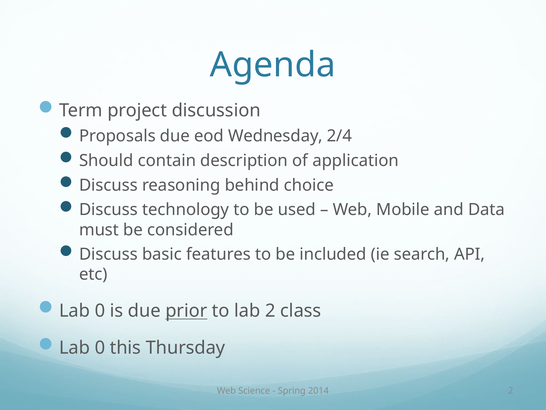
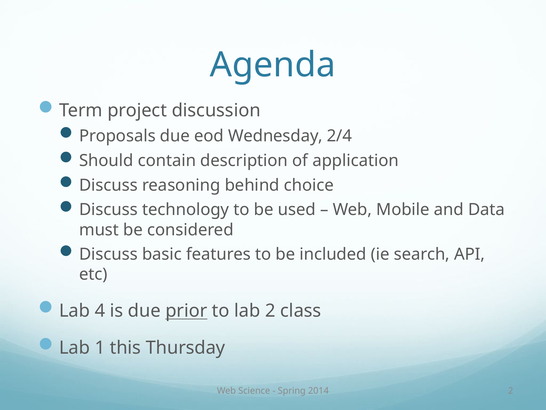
0: 0 -> 4 (100, 310)
0: 0 -> 1 (100, 347)
